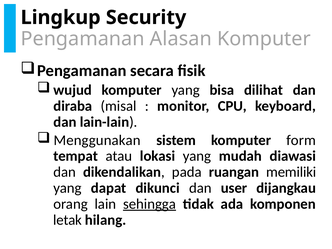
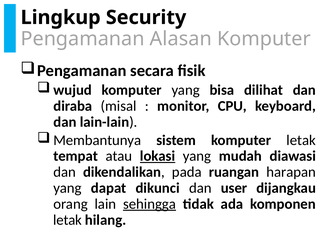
Menggunakan: Menggunakan -> Membantunya (97, 140)
komputer form: form -> letak (301, 140)
lokasi underline: none -> present (158, 156)
memiliki: memiliki -> harapan (291, 172)
